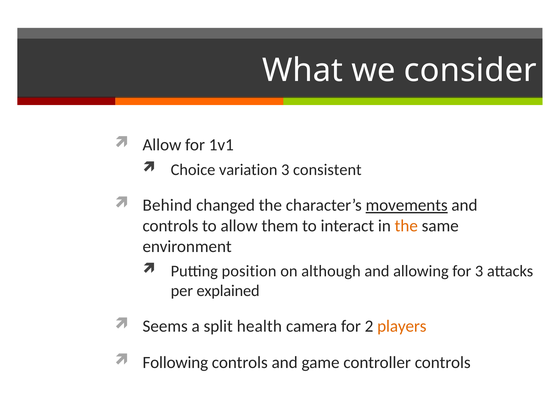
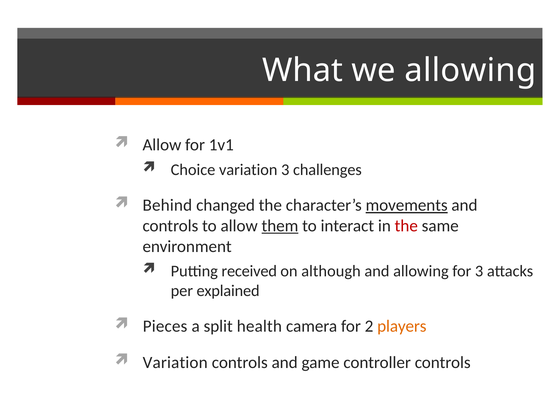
we consider: consider -> allowing (470, 71)
consistent: consistent -> challenges (327, 170)
them underline: none -> present (280, 226)
the colour: orange -> red (406, 226)
position: position -> received (249, 271)
Seems: Seems -> Pieces (165, 326)
Following: Following -> Variation (175, 362)
